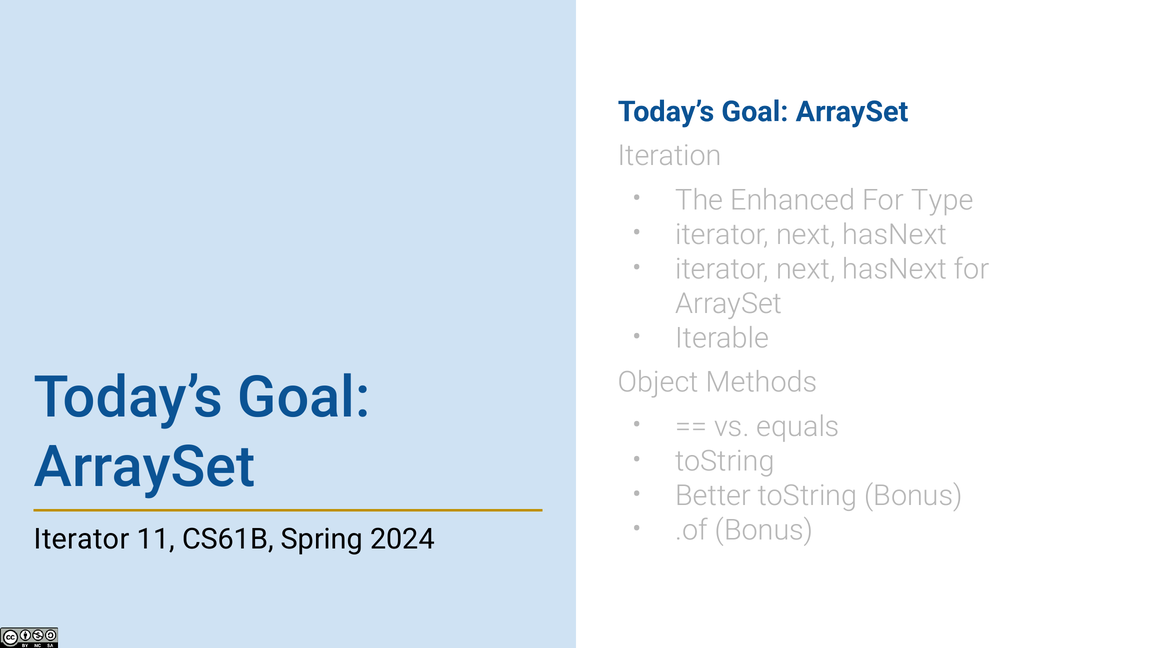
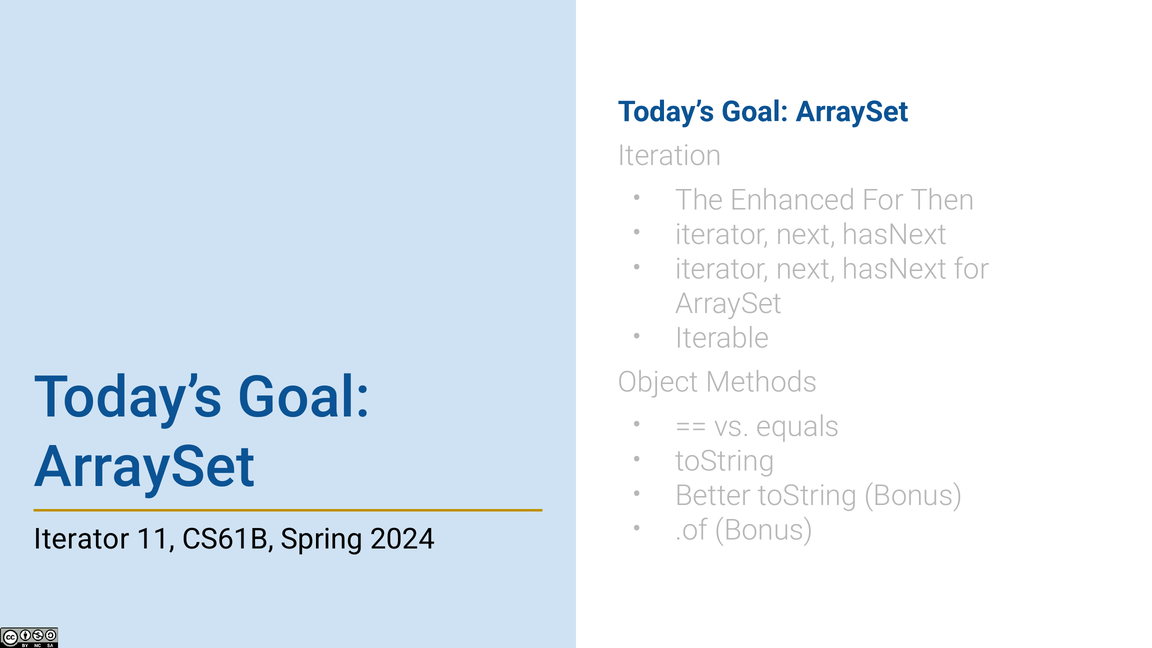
Type: Type -> Then (943, 200)
